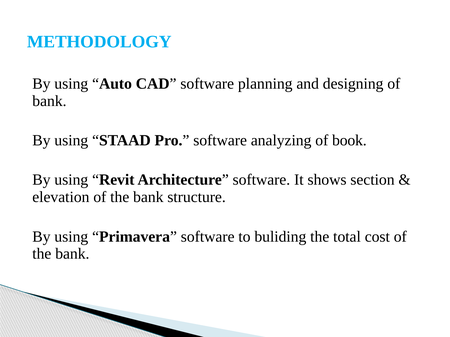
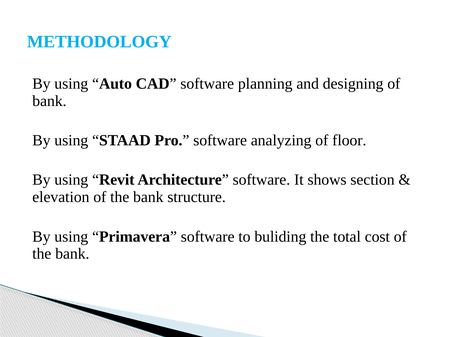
book: book -> floor (349, 141)
